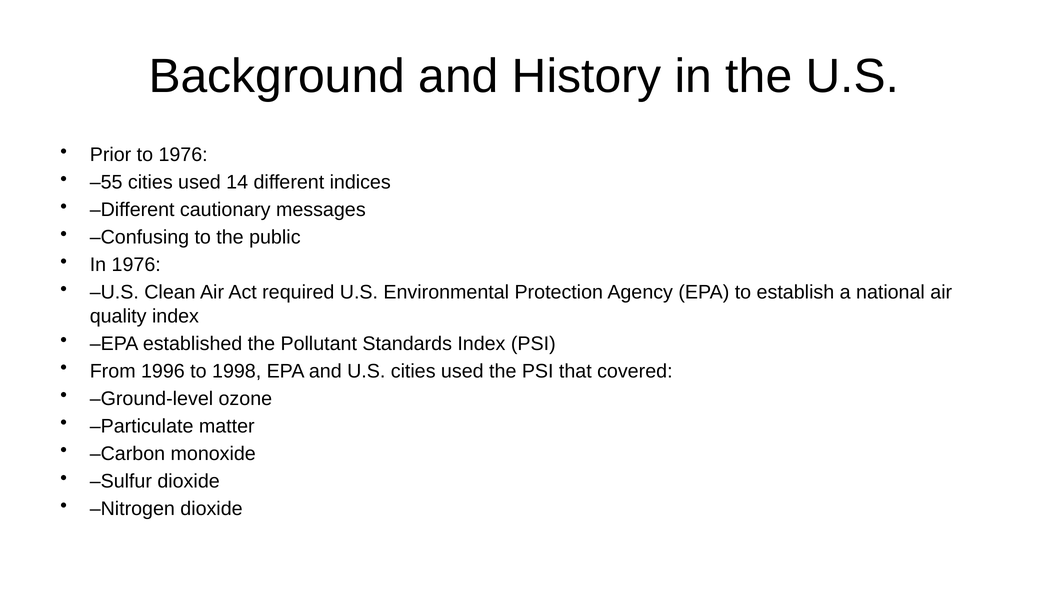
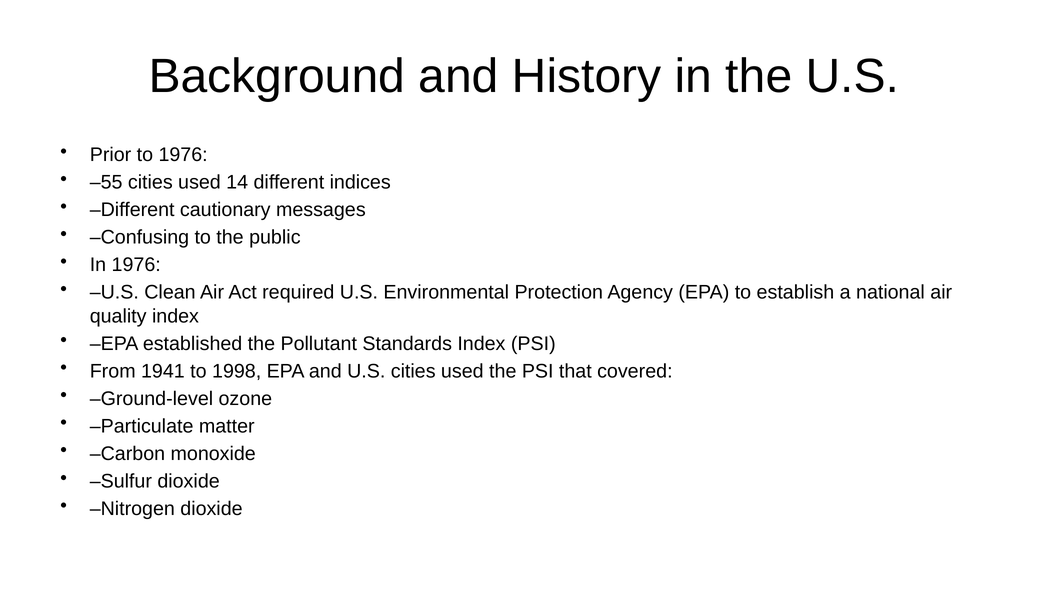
1996: 1996 -> 1941 (163, 371)
